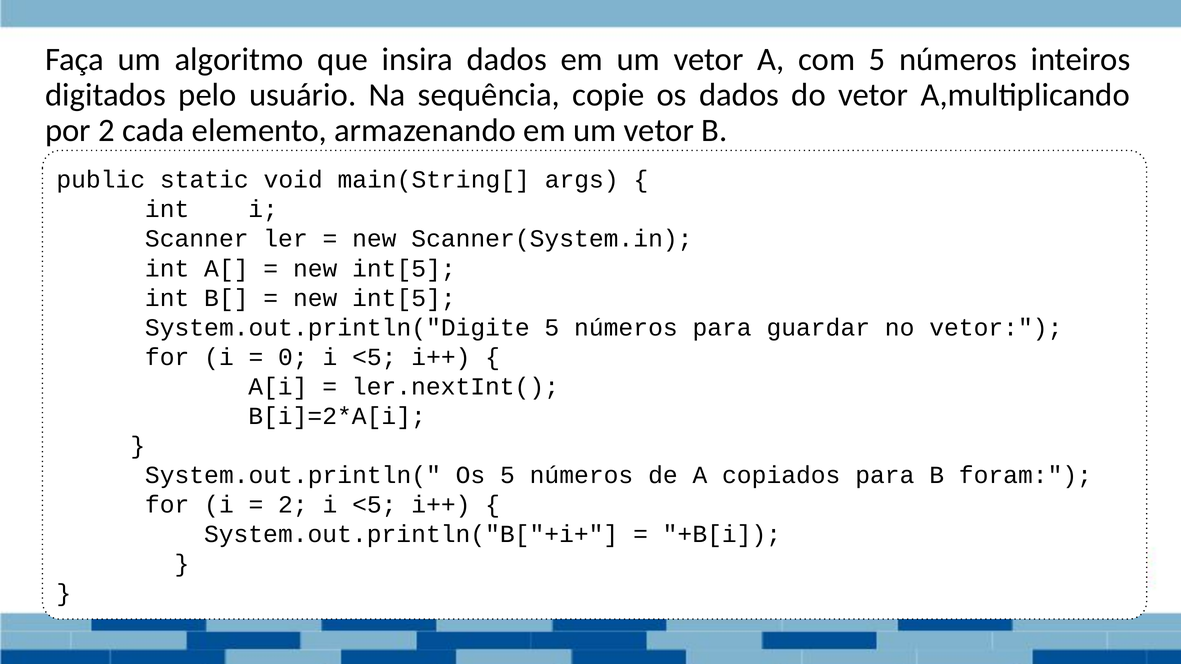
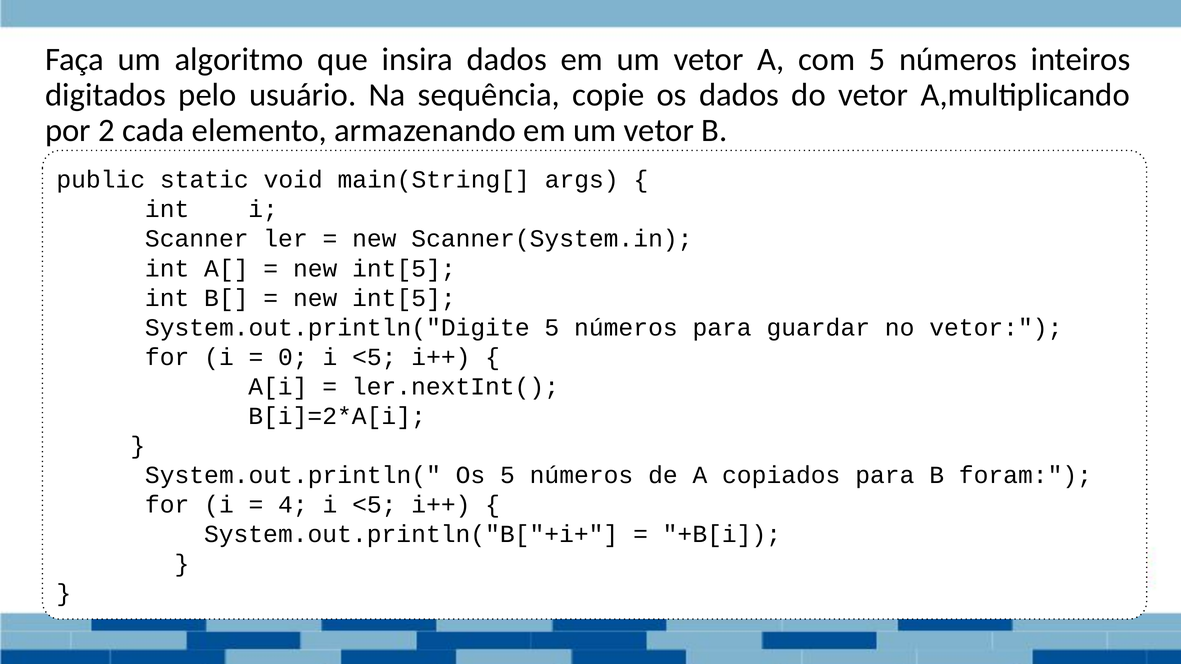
2: 2 -> 4 (293, 505)
